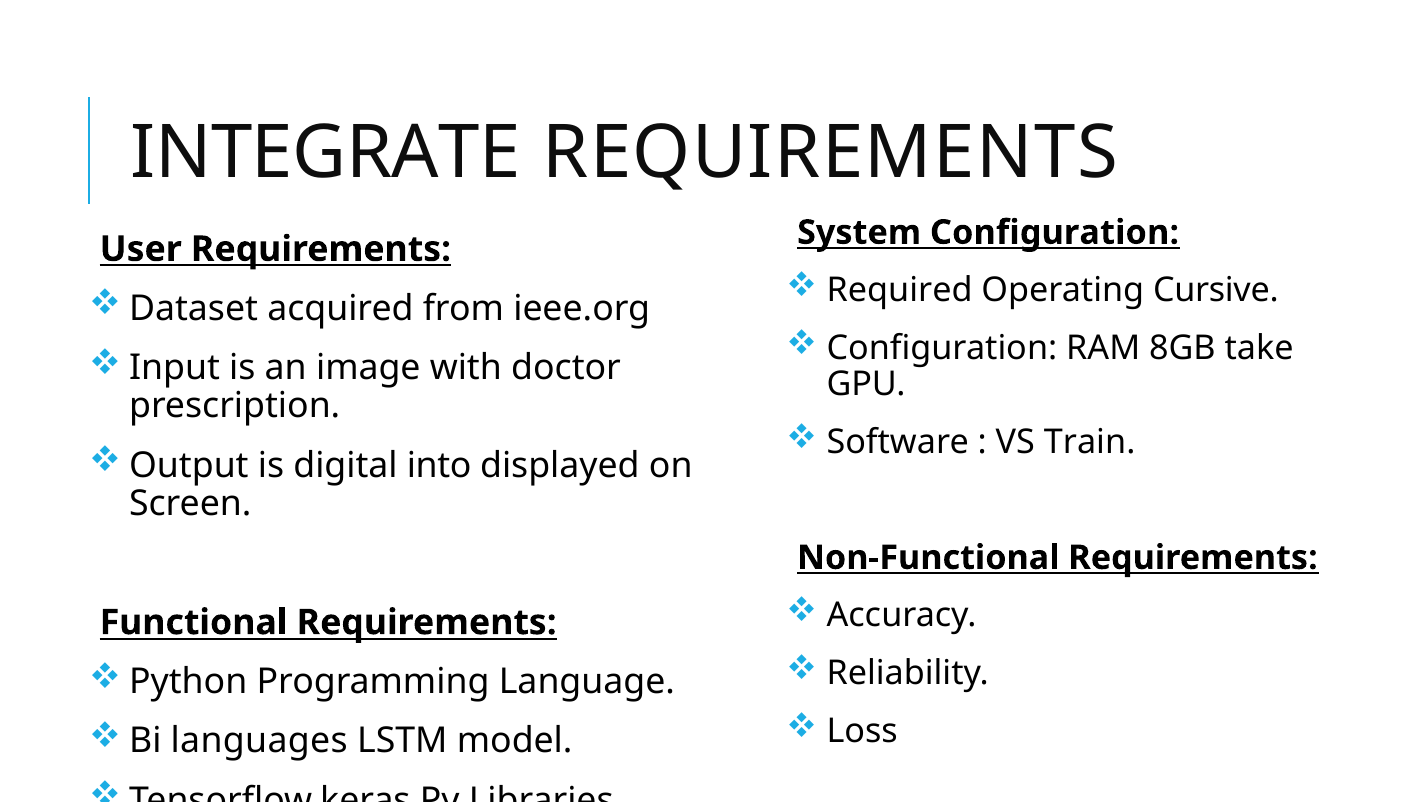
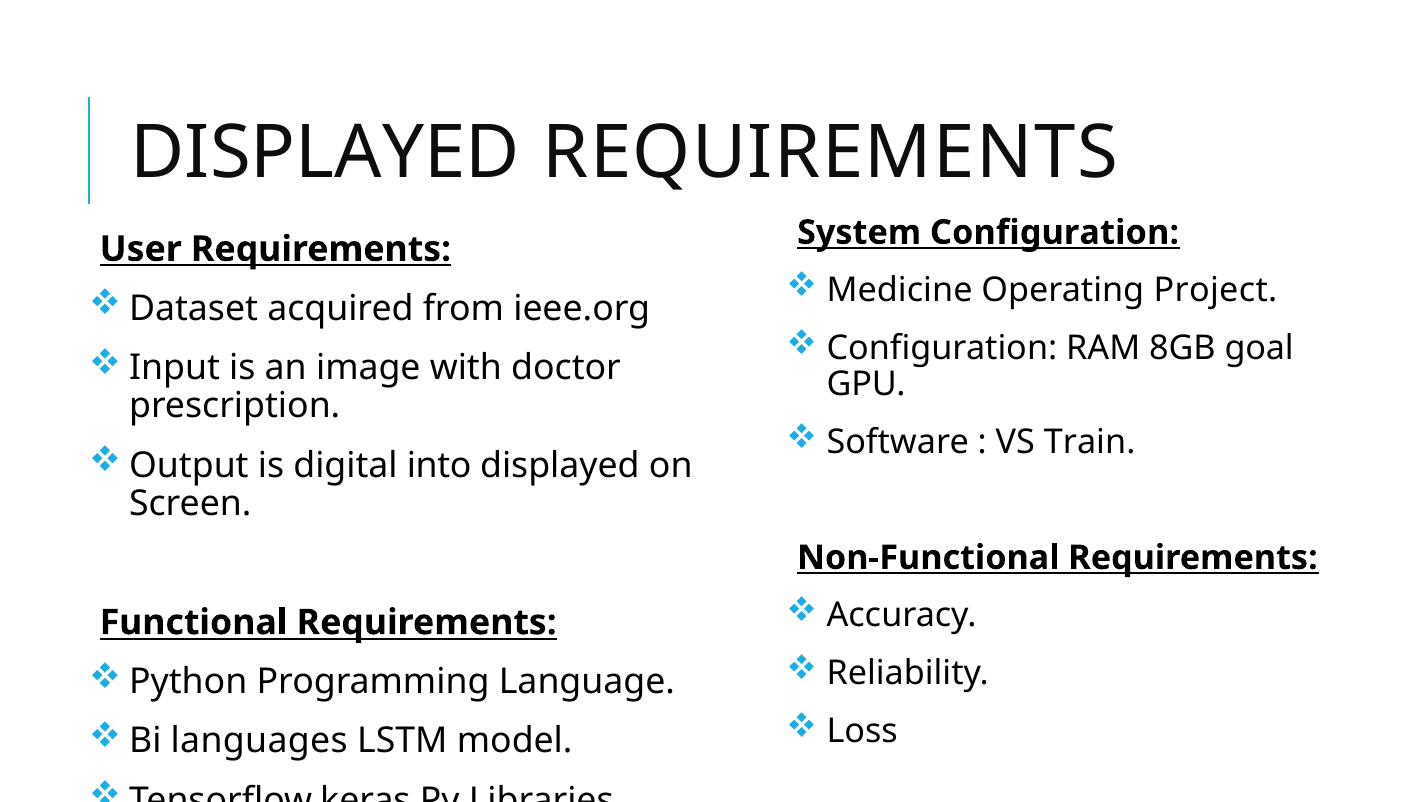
INTEGRATE: INTEGRATE -> DISPLAYED (325, 153)
Required: Required -> Medicine (900, 290)
Cursive: Cursive -> Project (1216, 290)
take: take -> goal (1259, 348)
